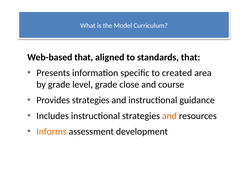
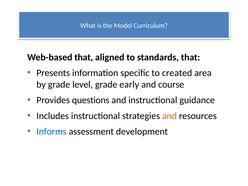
close: close -> early (129, 84)
Provides strategies: strategies -> questions (91, 100)
Informs colour: orange -> blue (51, 132)
